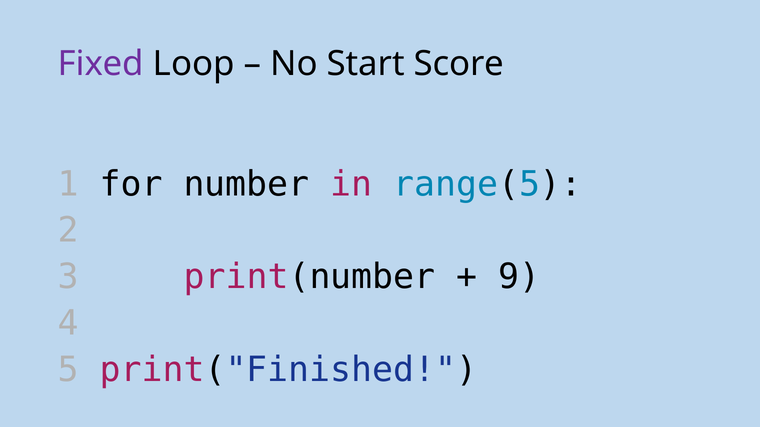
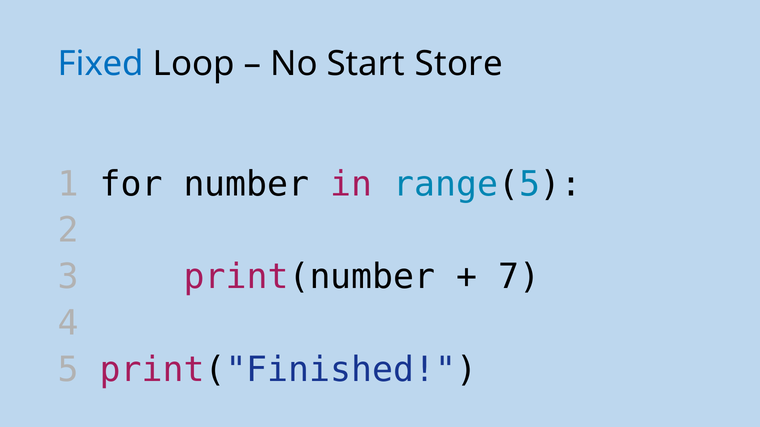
Fixed colour: purple -> blue (101, 64)
Score: Score -> Store (459, 64)
9: 9 -> 7 (519, 277)
